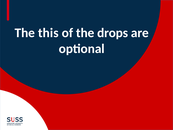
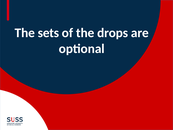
this: this -> sets (48, 33)
